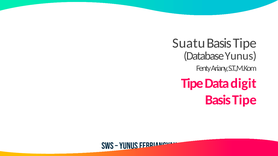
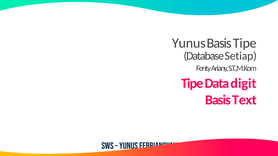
Suatu: Suatu -> Yunus (189, 43)
Database Yunus: Yunus -> Setiap (241, 56)
Tipe: Tipe -> Text (244, 100)
